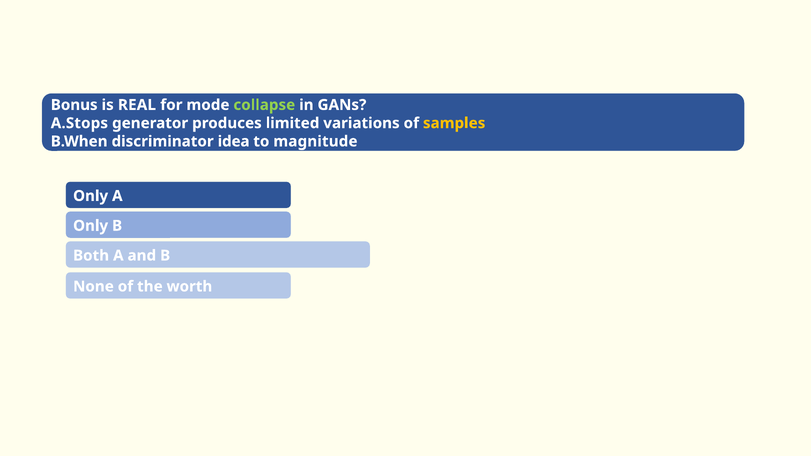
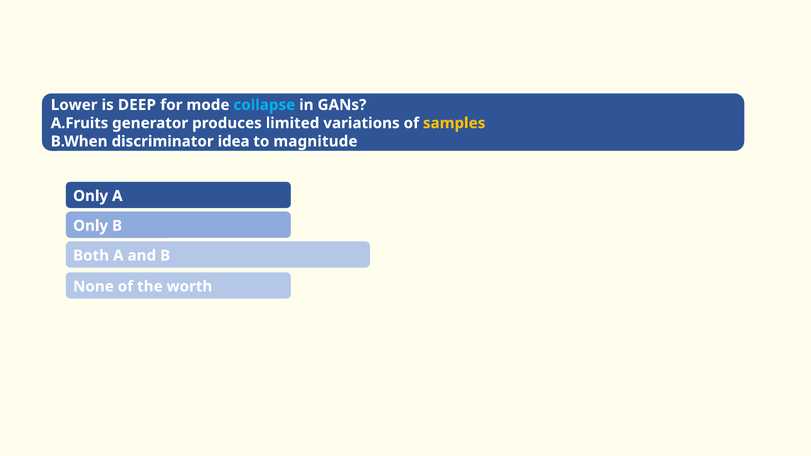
Bonus: Bonus -> Lower (74, 105)
REAL: REAL -> DEEP (137, 105)
collapse colour: light green -> light blue (264, 105)
A.Stops: A.Stops -> A.Fruits (80, 123)
